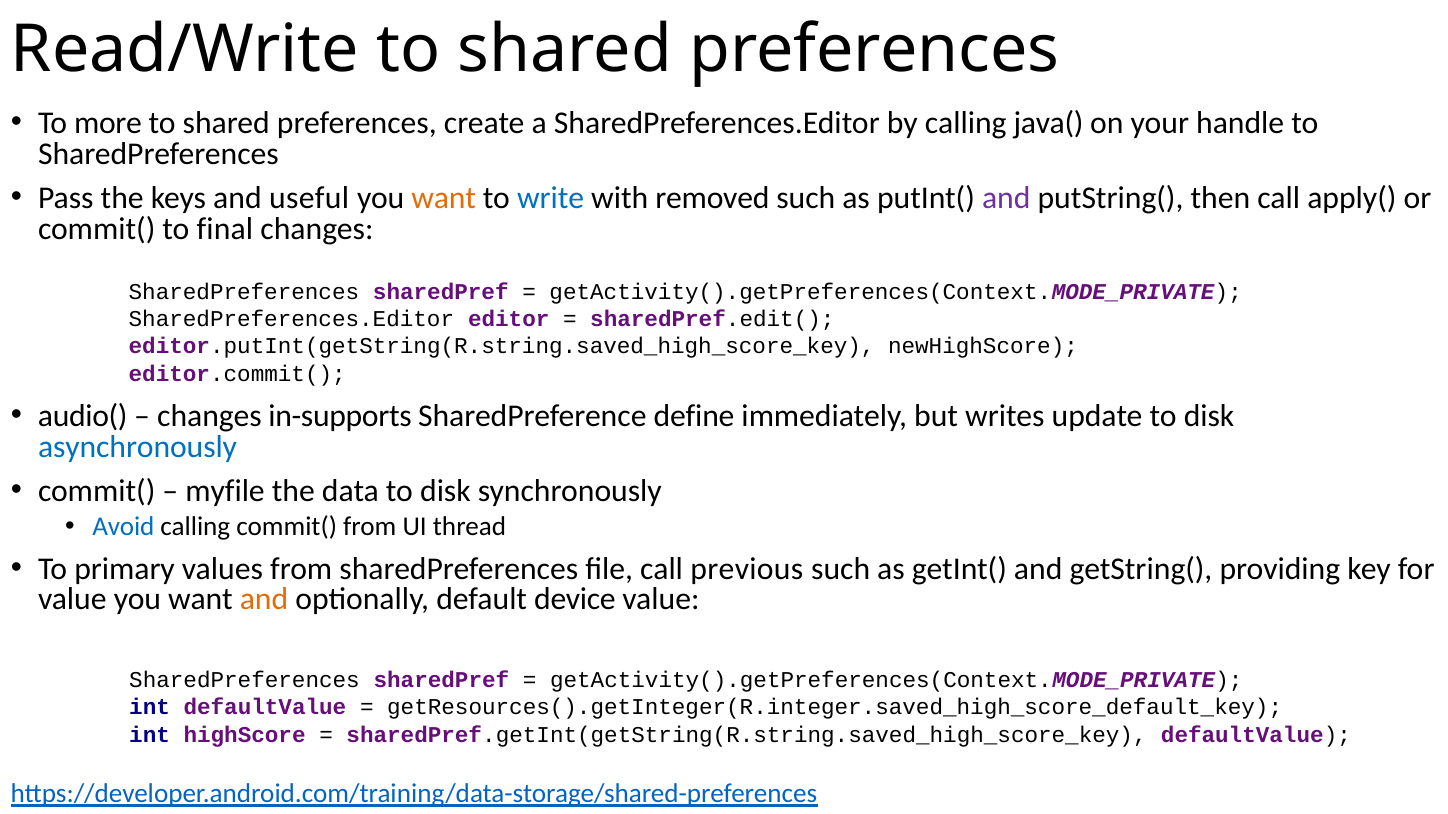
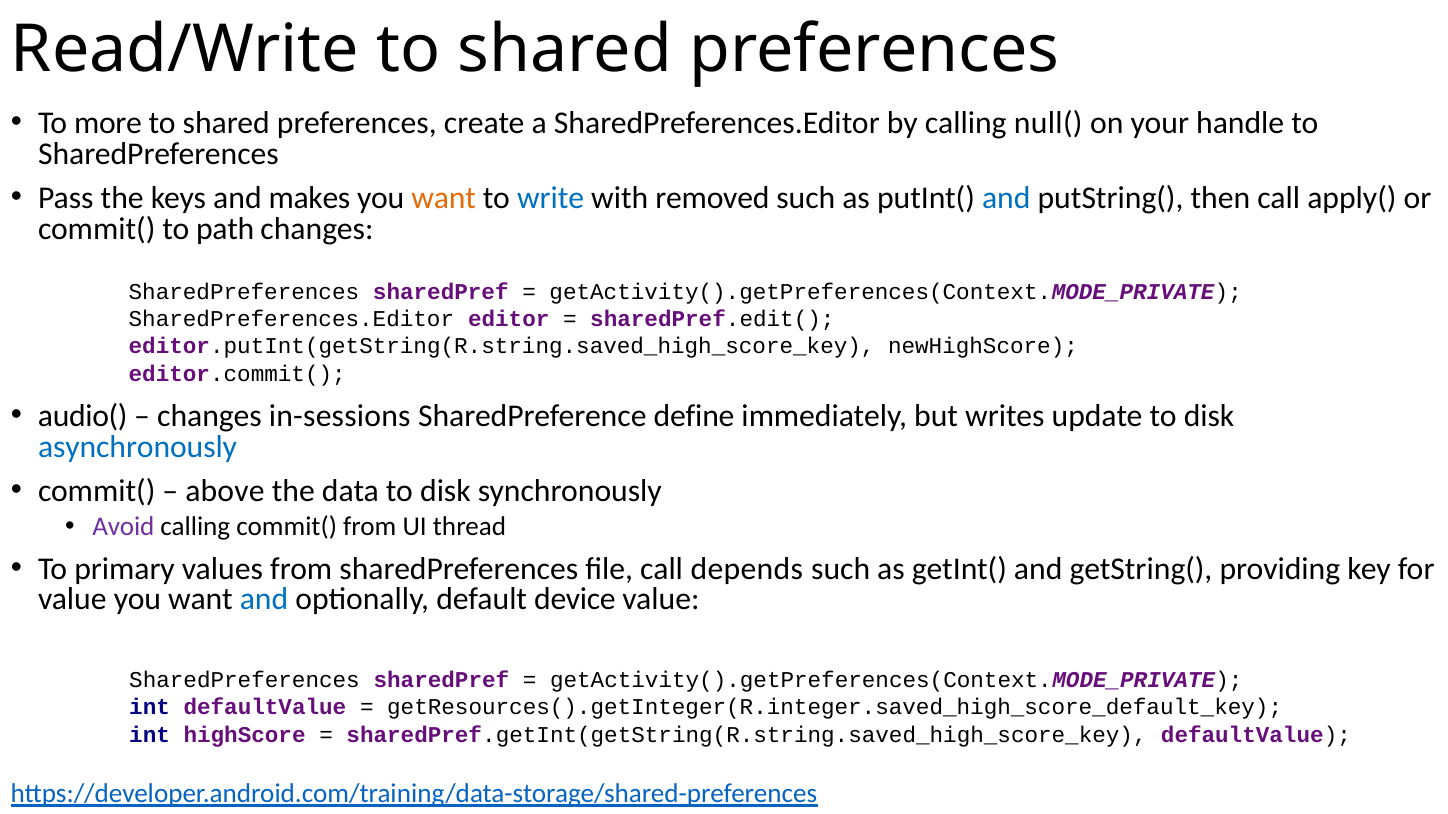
java(: java( -> null( (1048, 123)
useful: useful -> makes (310, 198)
and colour: purple -> blue (1006, 198)
final: final -> path (225, 229)
in-supports: in-supports -> in-sessions (340, 416)
myfile: myfile -> above (225, 492)
Avoid colour: blue -> purple (123, 527)
previous: previous -> depends (747, 569)
and colour: orange -> blue (264, 600)
